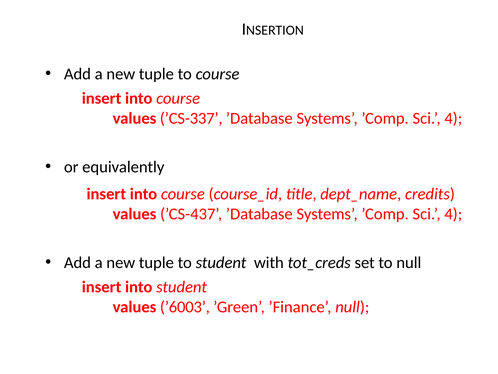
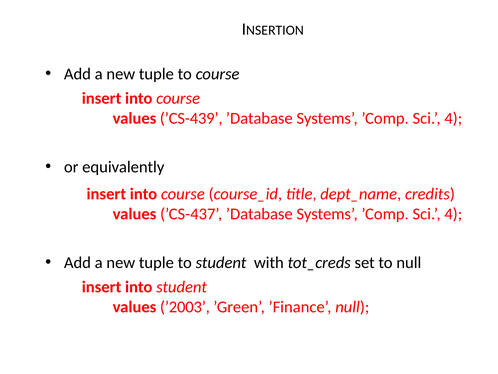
’CS-337: ’CS-337 -> ’CS-439 (191, 118)
’6003: ’6003 -> ’2003 (185, 307)
